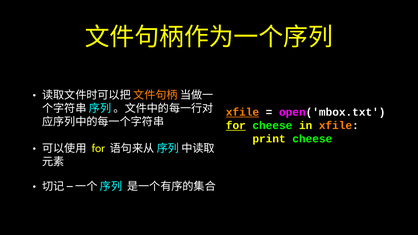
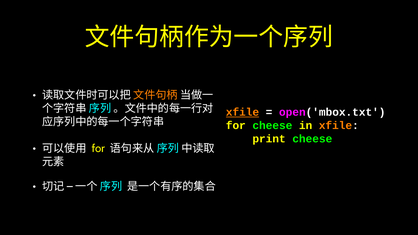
for underline: present -> none (236, 126)
